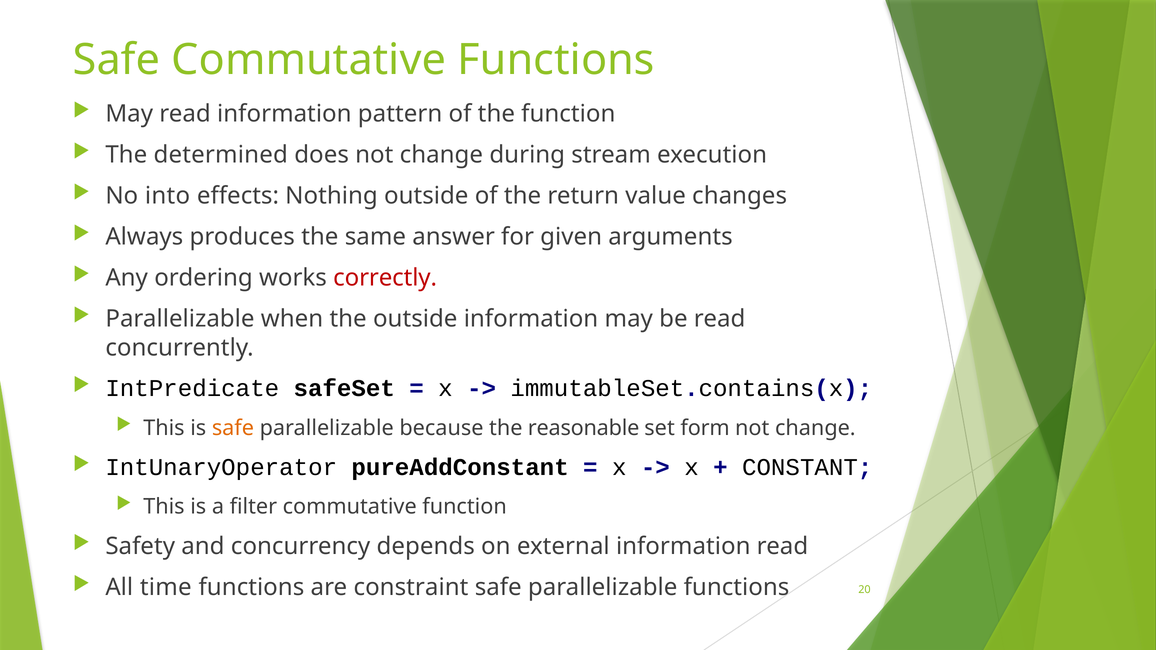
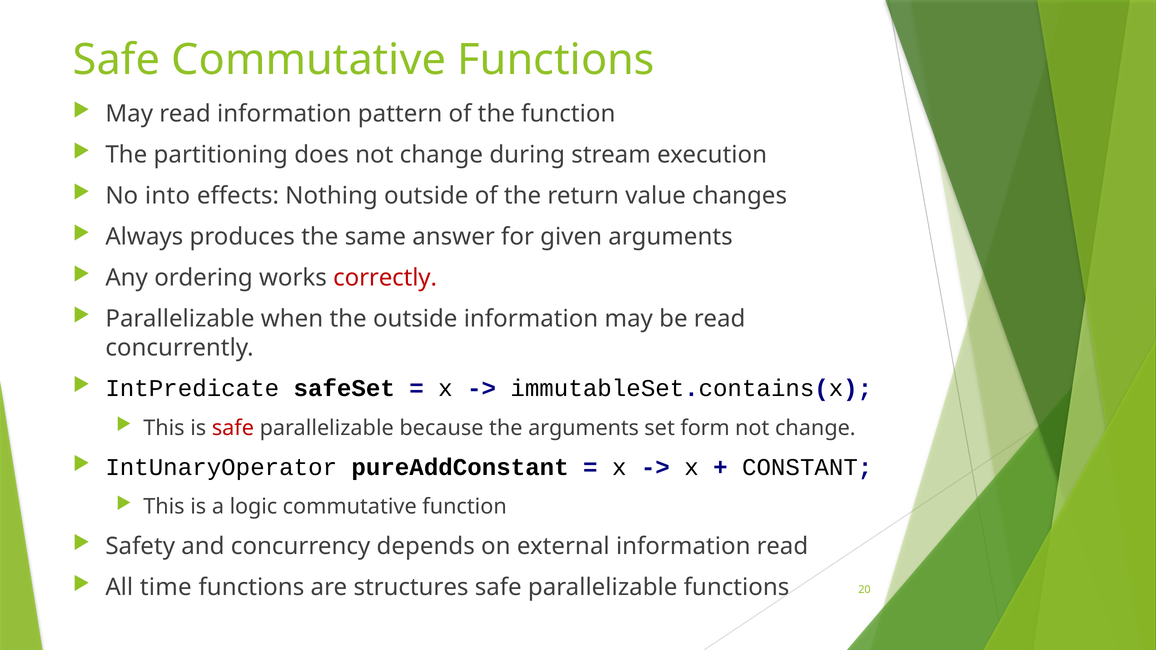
determined: determined -> partitioning (221, 155)
safe colour: orange -> red (233, 428)
the reasonable: reasonable -> arguments (584, 428)
filter: filter -> logic (253, 507)
constraint: constraint -> structures (411, 588)
